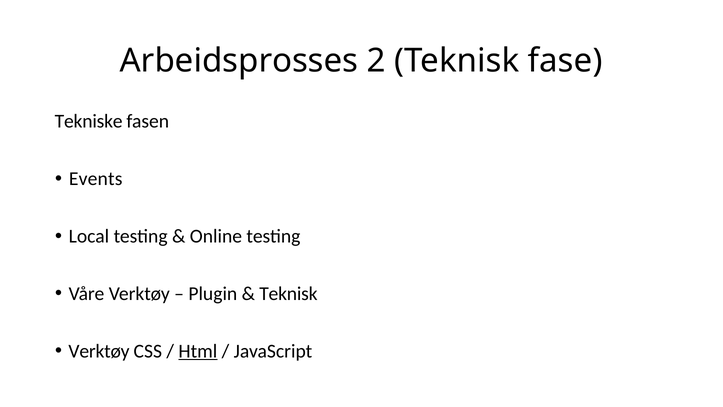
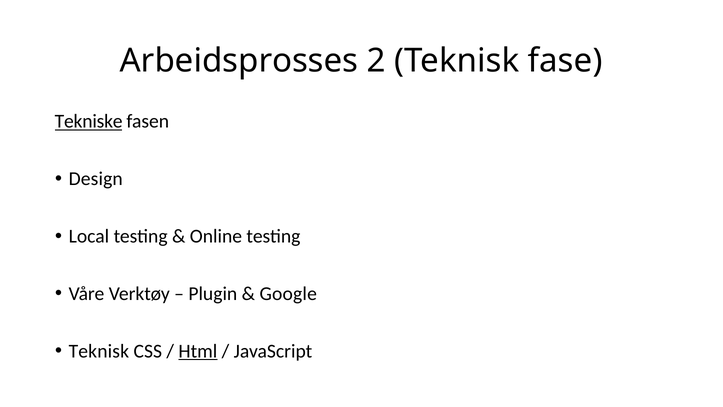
Tekniske underline: none -> present (89, 121)
Events: Events -> Design (96, 179)
Teknisk: Teknisk -> Google (288, 293)
Verktøy: Verktøy -> Teknisk (99, 351)
